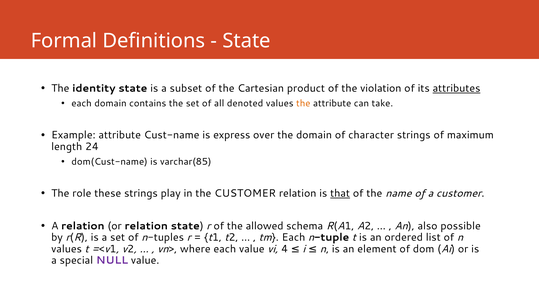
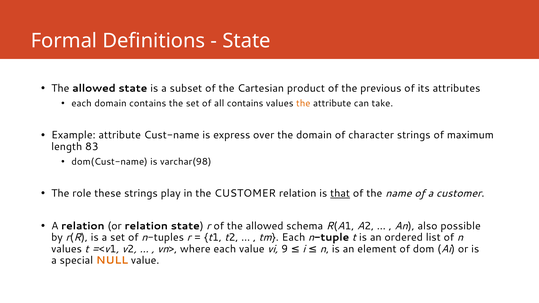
identity: identity -> allowed (94, 88)
violation: violation -> previous (381, 88)
attributes underline: present -> none (456, 88)
all denoted: denoted -> contains (245, 103)
24: 24 -> 83 (92, 147)
varchar(85: varchar(85 -> varchar(98 (186, 162)
4: 4 -> 9 (285, 249)
NULL colour: purple -> orange (112, 261)
